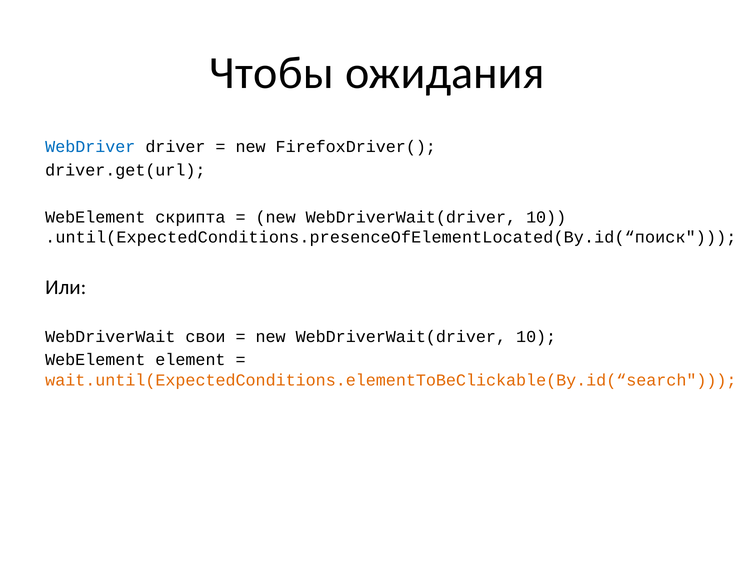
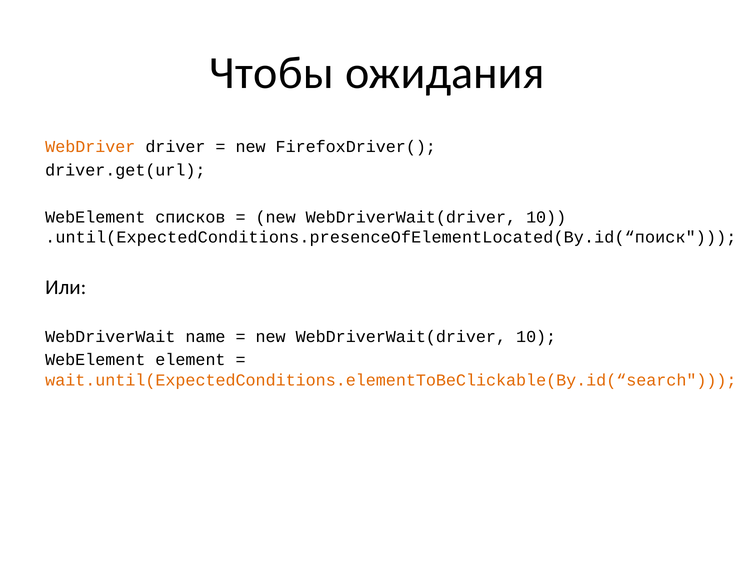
WebDriver colour: blue -> orange (90, 147)
скрипта: скрипта -> списков (190, 217)
свои: свои -> name (206, 337)
